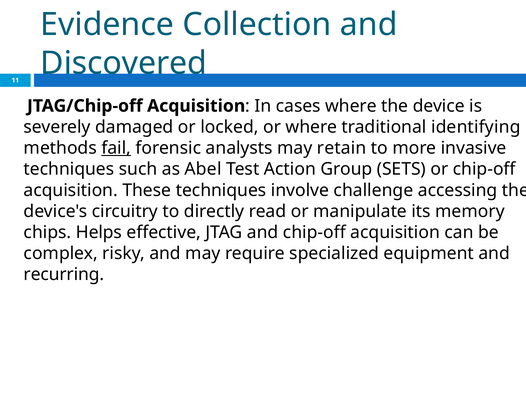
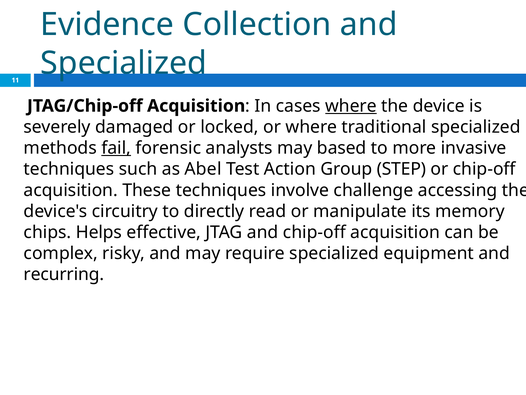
Discovered: Discovered -> Specialized (124, 63)
where underline: none -> present (351, 106)
traditional identifying: identifying -> specialized (476, 127)
retain: retain -> based (342, 148)
SETS: SETS -> STEP (401, 169)
